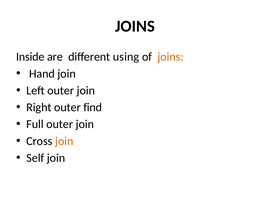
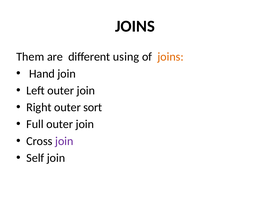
Inside: Inside -> Them (30, 57)
find: find -> sort (93, 107)
join colour: orange -> purple (64, 141)
